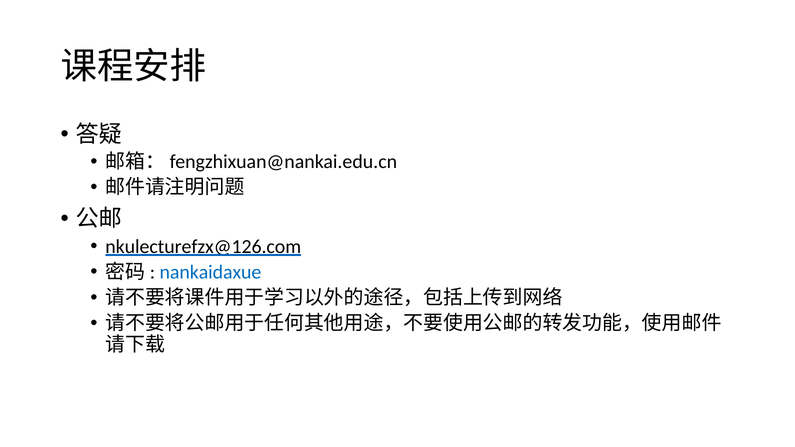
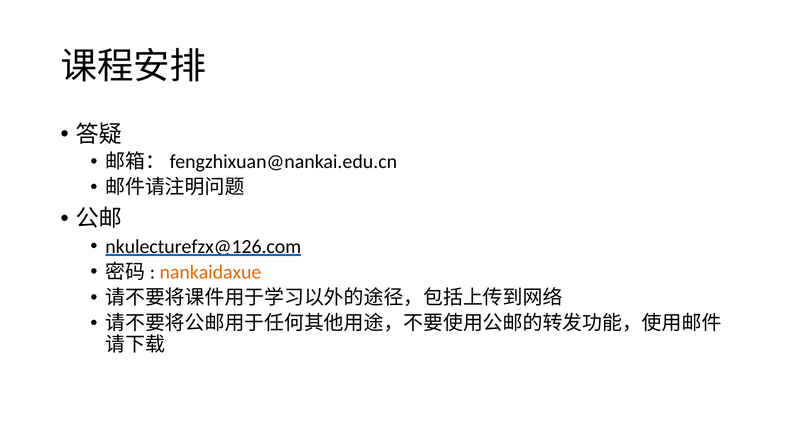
nankaidaxue colour: blue -> orange (210, 272)
